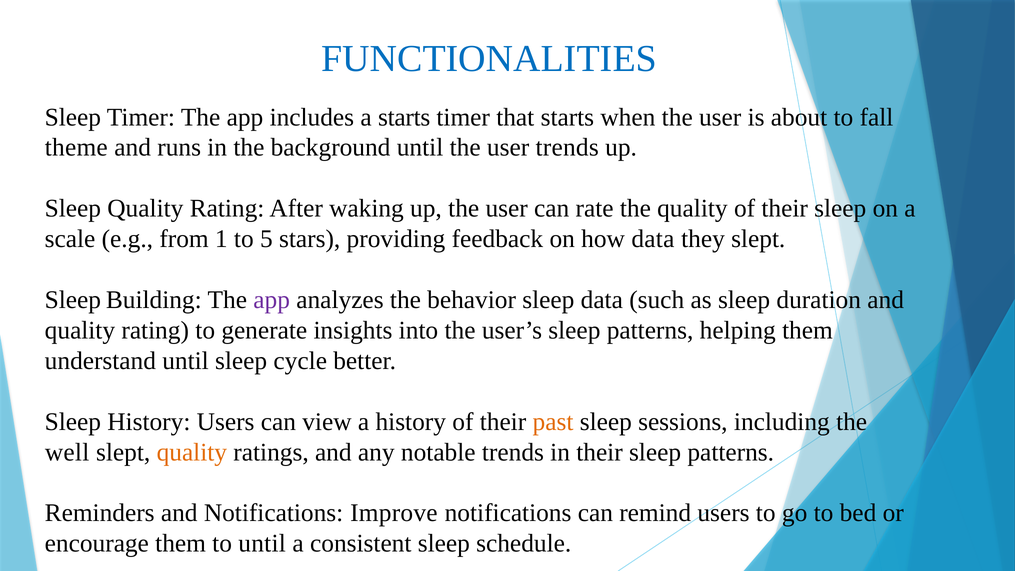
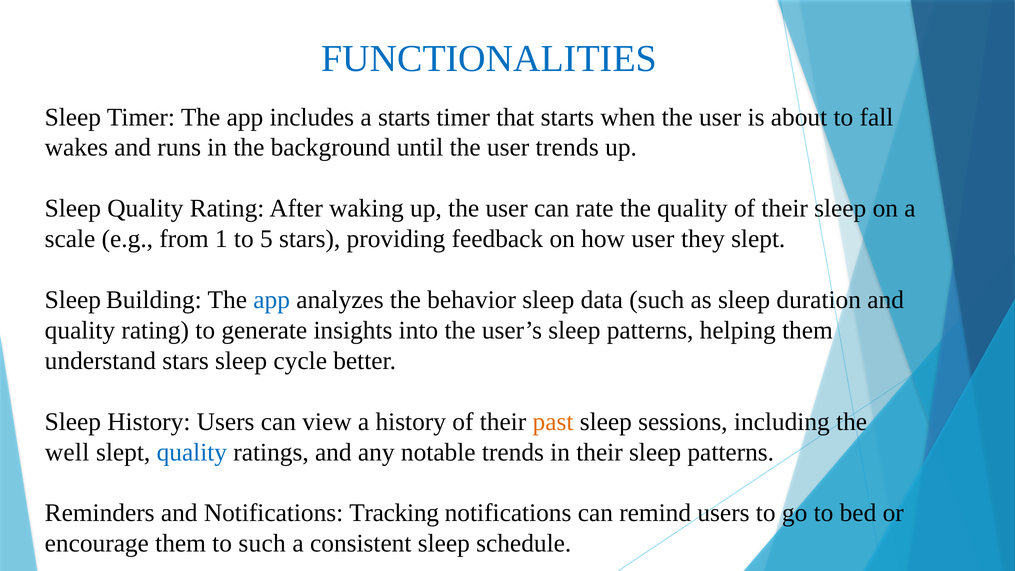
theme: theme -> wakes (76, 148)
how data: data -> user (653, 239)
app colour: purple -> blue (272, 300)
understand until: until -> stars (186, 361)
quality colour: orange -> blue (192, 452)
Improve: Improve -> Tracking (394, 513)
to until: until -> such (262, 543)
